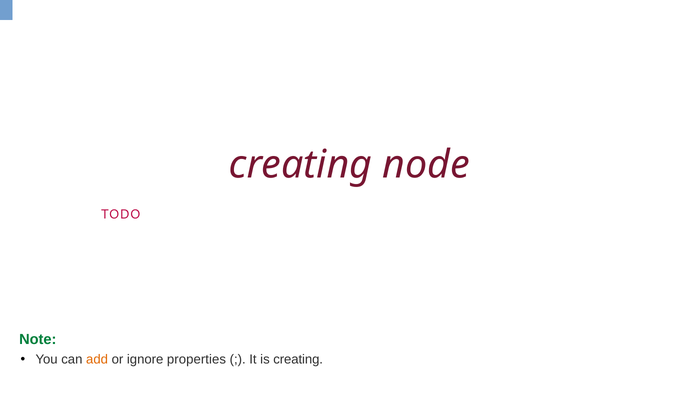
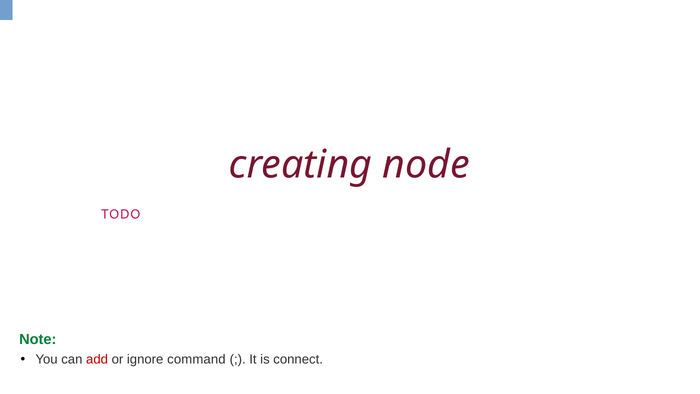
add colour: orange -> red (97, 359)
properties: properties -> command (196, 359)
is creating: creating -> connect (298, 359)
